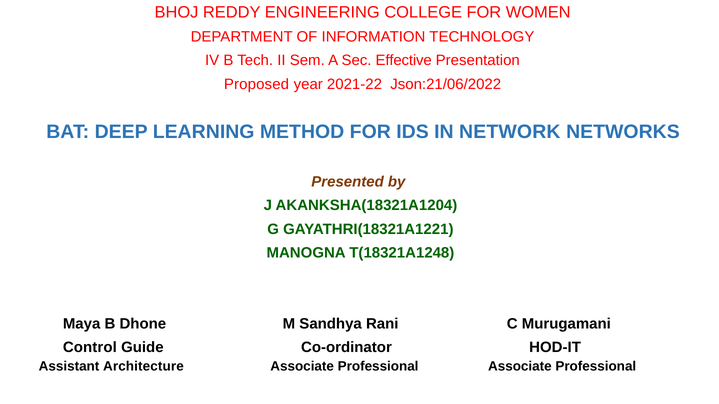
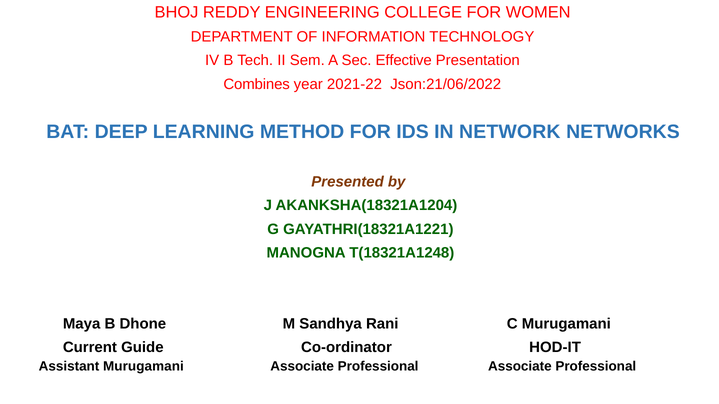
Proposed: Proposed -> Combines (257, 84)
Control: Control -> Current (90, 348)
Assistant Architecture: Architecture -> Murugamani (143, 367)
